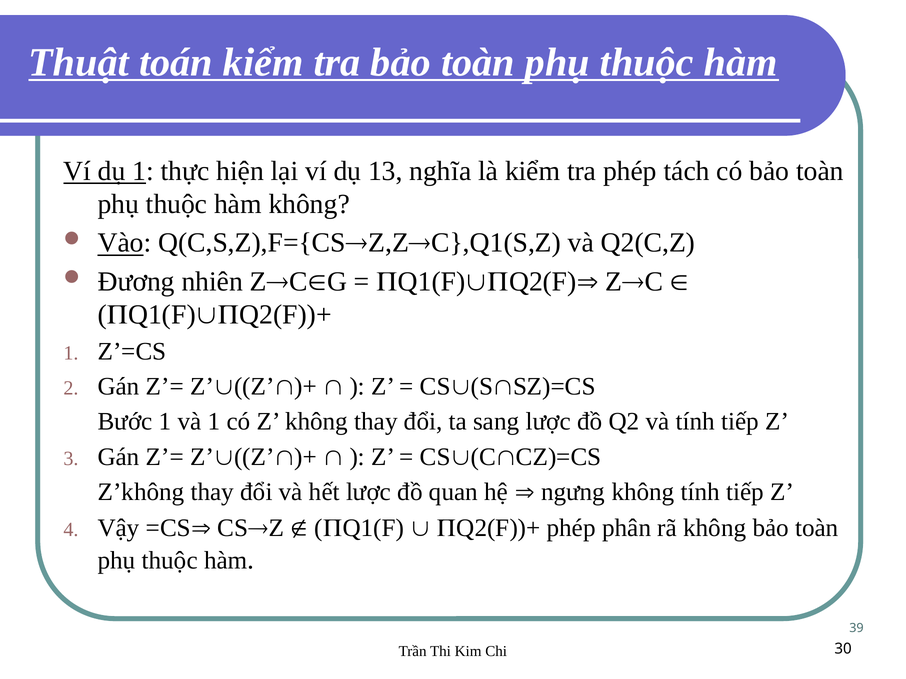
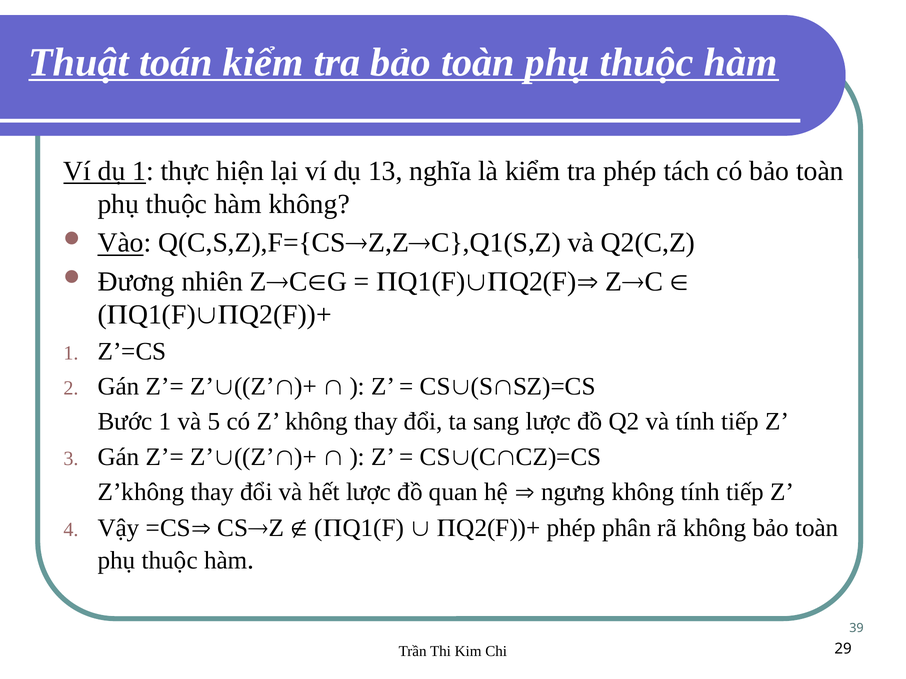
và 1: 1 -> 5 (214, 422)
30: 30 -> 29 (843, 649)
